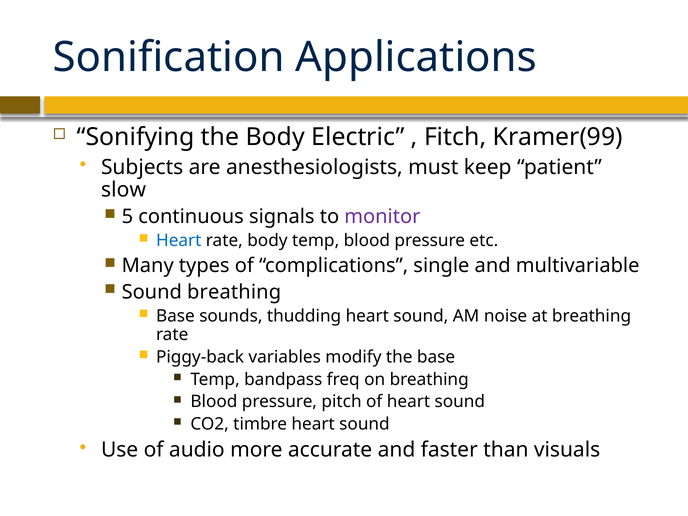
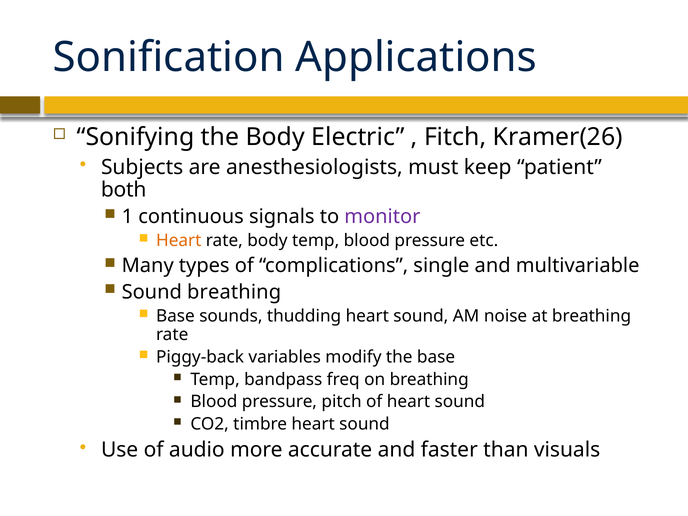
Kramer(99: Kramer(99 -> Kramer(26 (558, 137)
slow: slow -> both (124, 190)
5: 5 -> 1 (127, 217)
Heart colour: blue -> orange (179, 241)
